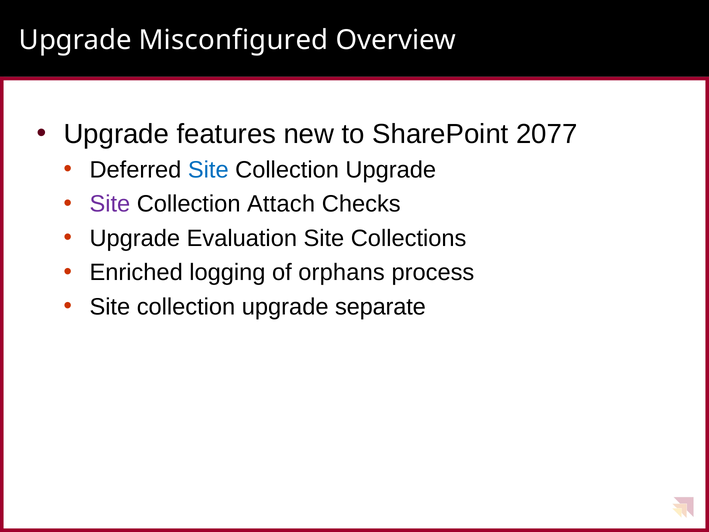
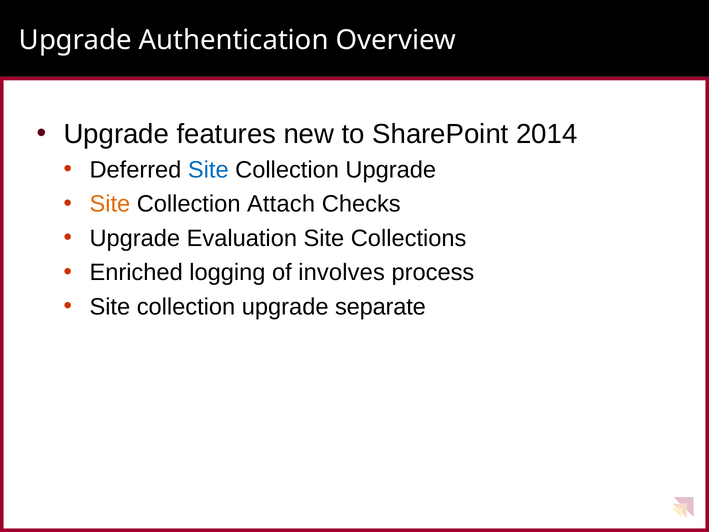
Misconfigured: Misconfigured -> Authentication (234, 40)
2077: 2077 -> 2014 (547, 134)
Site colour: purple -> orange (110, 204)
orphans: orphans -> involves (342, 273)
